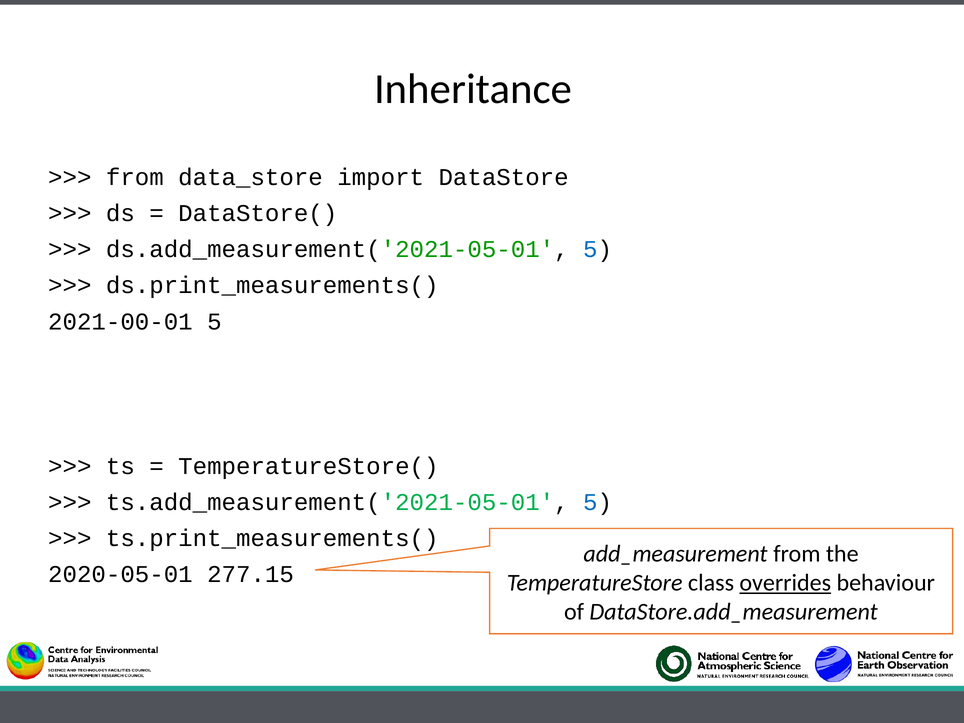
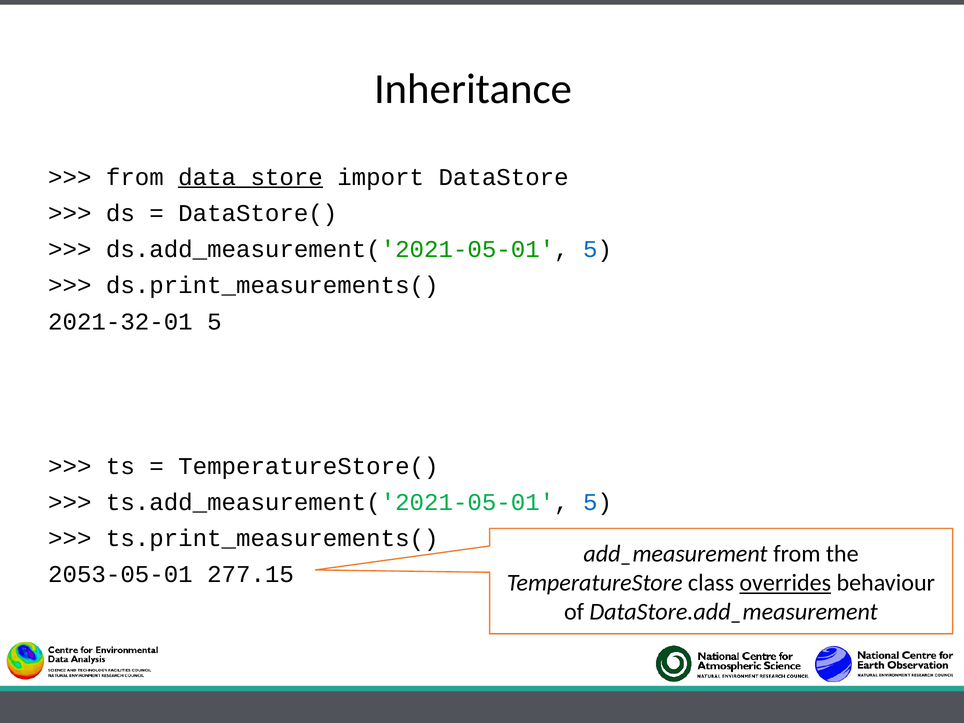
data_store underline: none -> present (251, 177)
2021-00-01: 2021-00-01 -> 2021-32-01 (120, 322)
2020-05-01: 2020-05-01 -> 2053-05-01 (120, 575)
